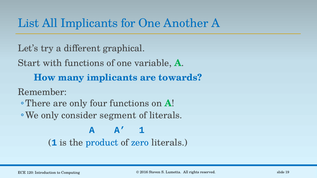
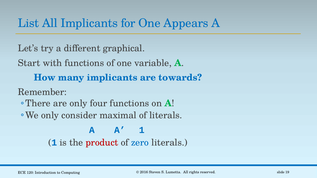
Another: Another -> Appears (186, 23)
segment: segment -> maximal (118, 116)
product colour: blue -> red (102, 143)
